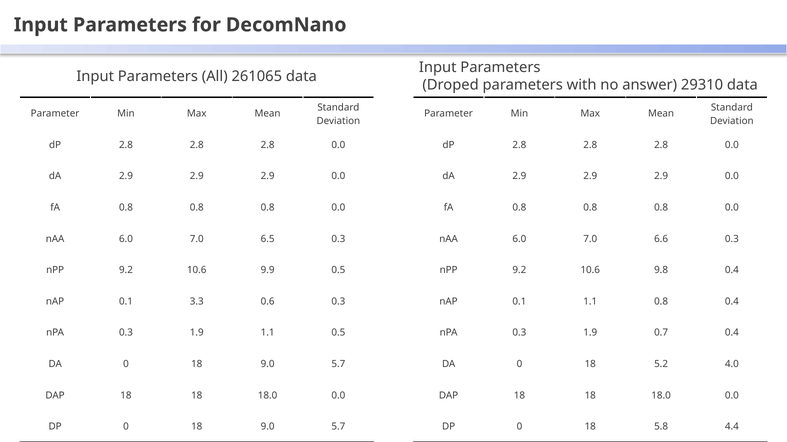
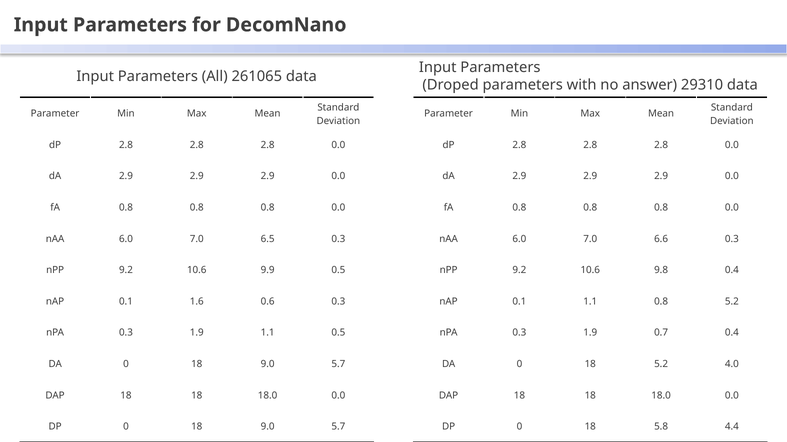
3.3: 3.3 -> 1.6 (197, 302)
0.8 0.4: 0.4 -> 5.2 (732, 302)
